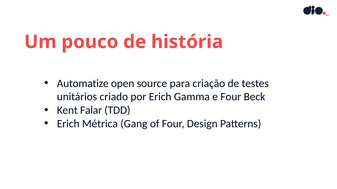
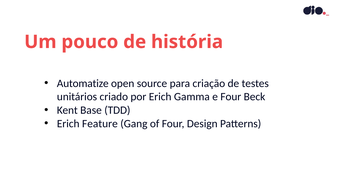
Falar: Falar -> Base (91, 111)
Métrica: Métrica -> Feature (100, 124)
